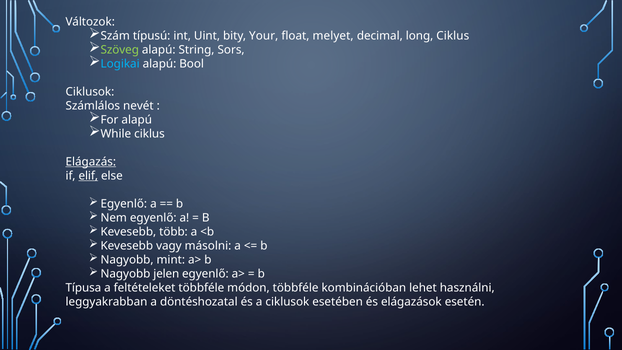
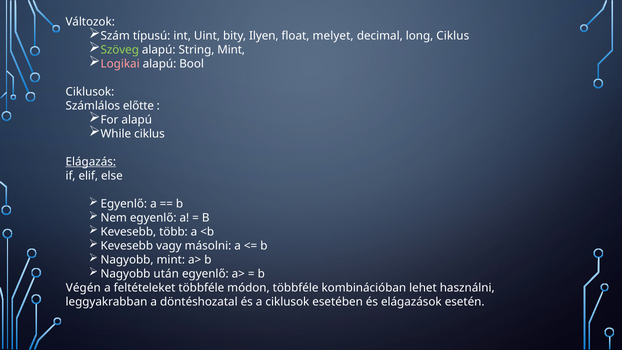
Your: Your -> Ilyen (264, 36)
String Sors: Sors -> Mint (231, 50)
Logikai colour: light blue -> pink (120, 64)
nevét: nevét -> előtte (138, 106)
elif underline: present -> none (88, 176)
jelen: jelen -> után (166, 274)
Típusa: Típusa -> Végén (83, 288)
